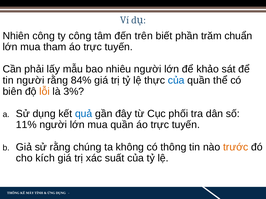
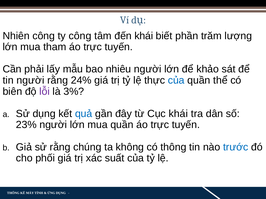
đến trên: trên -> khái (144, 36)
chuẩn: chuẩn -> lượng (238, 36)
84%: 84% -> 24% (81, 80)
lỗi colour: orange -> purple (45, 92)
Cục phối: phối -> khái (178, 114)
11%: 11% -> 23% (26, 125)
trước colour: orange -> blue (236, 147)
kích: kích -> phối (45, 159)
